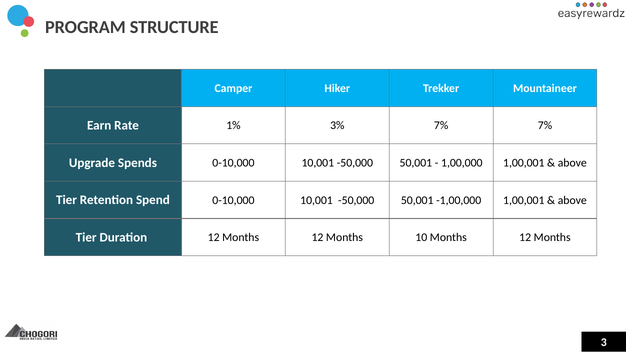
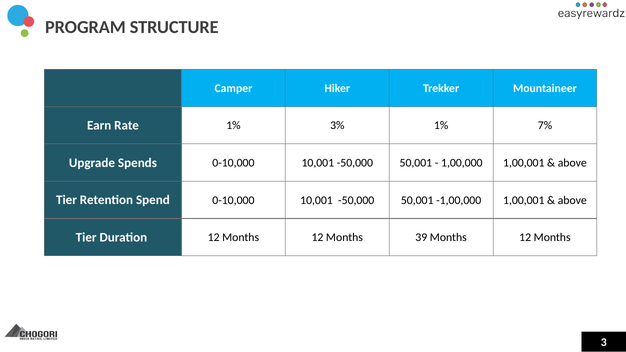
3% 7%: 7% -> 1% (441, 126)
10: 10 -> 39 (421, 238)
